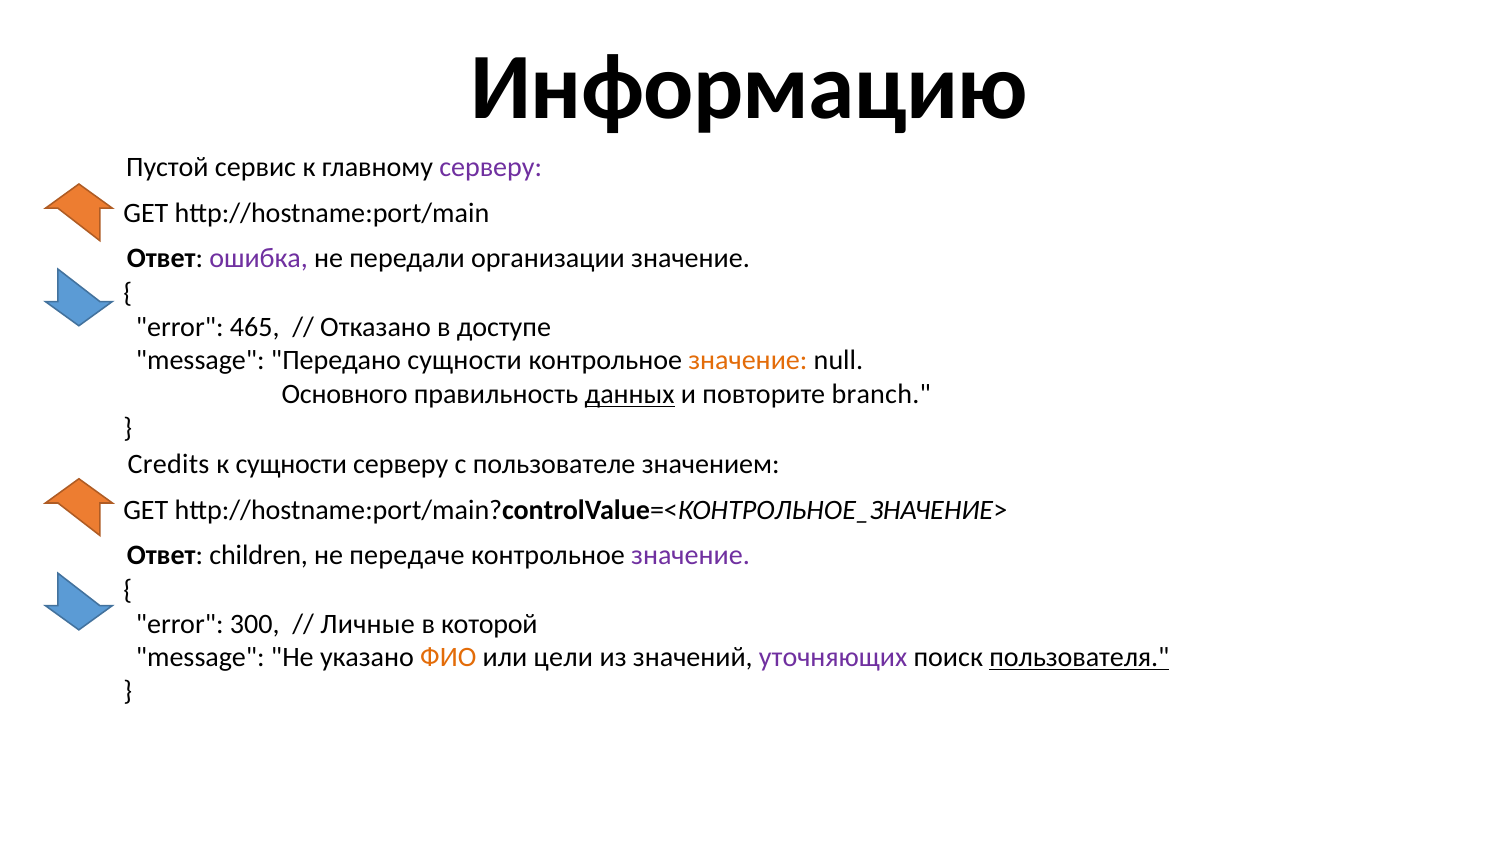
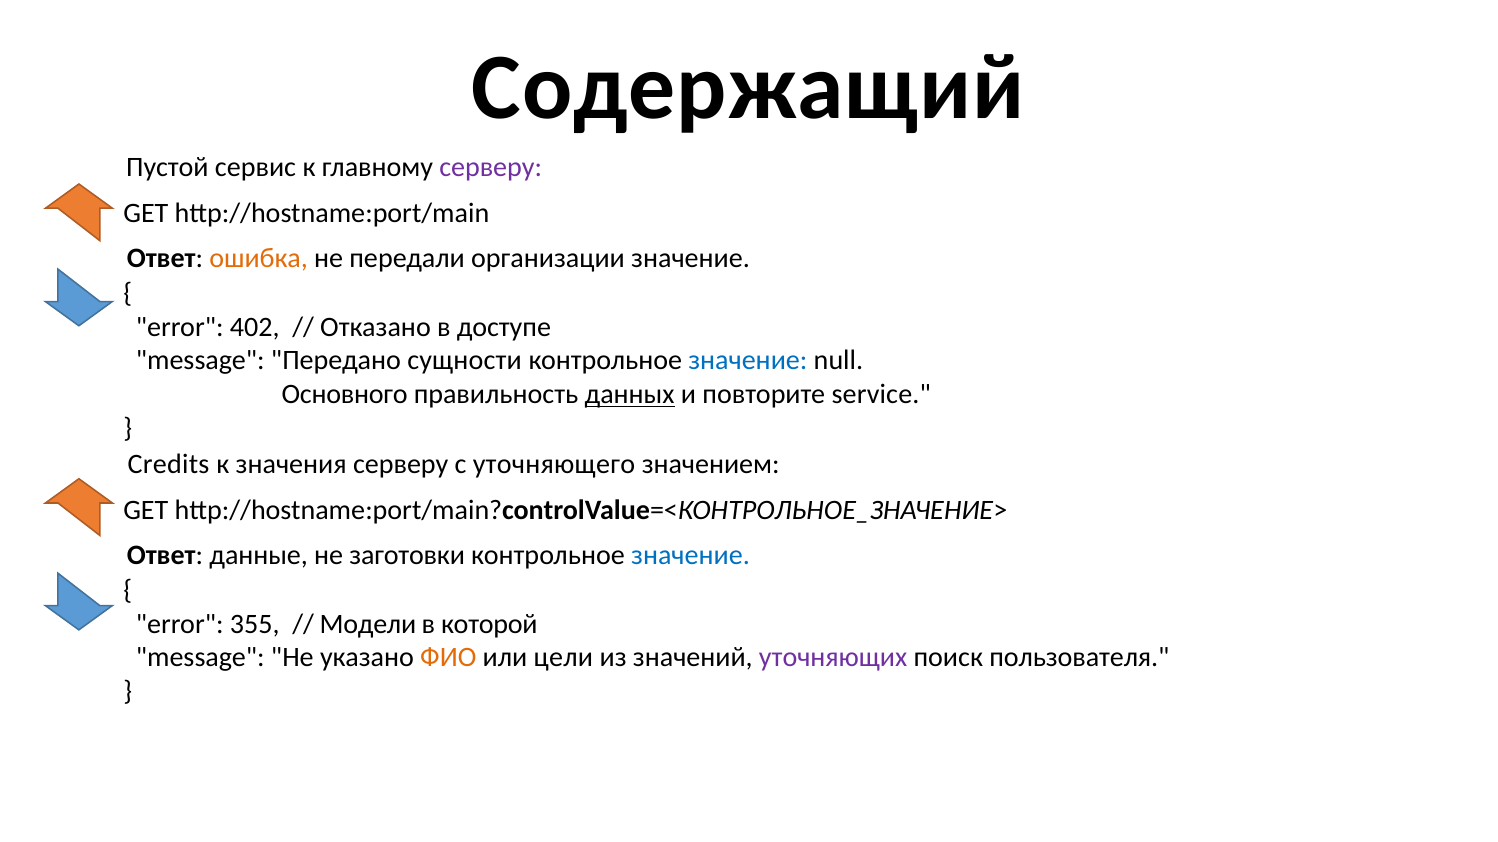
Информацию: Информацию -> Содержащий (748, 88)
ошибка colour: purple -> orange (259, 259)
465: 465 -> 402 (255, 327)
значение colour: orange -> blue (748, 361)
branch: branch -> service (881, 395)
к сущности: сущности -> значения (291, 465)
пользователе: пользователе -> уточняющего (554, 465)
children: children -> данные (259, 556)
передаче: передаче -> заготовки (407, 556)
значение colour: purple -> blue (691, 556)
300: 300 -> 355 (255, 624)
Личные: Личные -> Модели (368, 624)
пользователя underline: present -> none (1079, 658)
